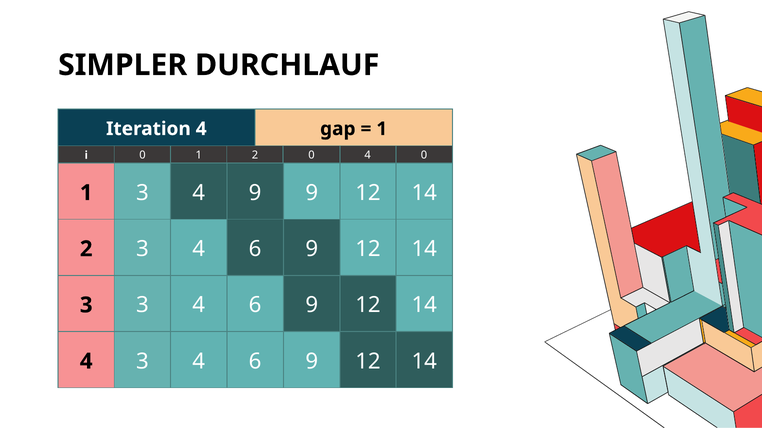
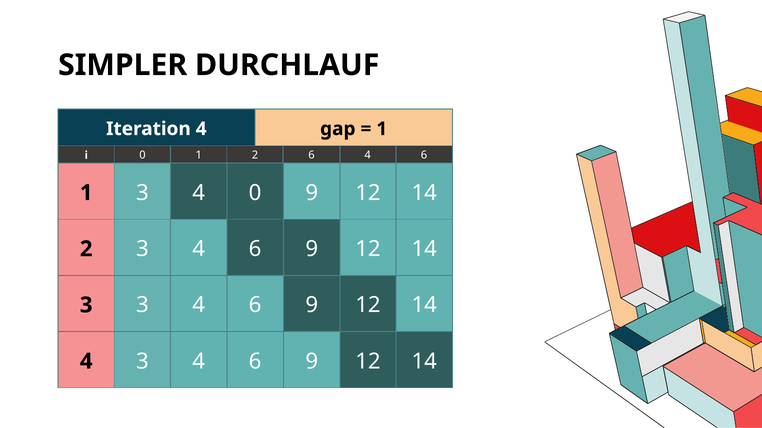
2 0: 0 -> 6 (311, 155)
0 0: 0 -> 6 (424, 155)
4 9: 9 -> 0 (255, 193)
